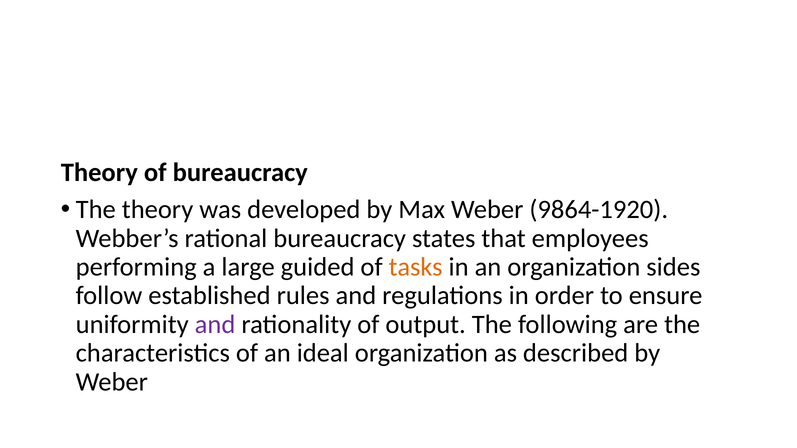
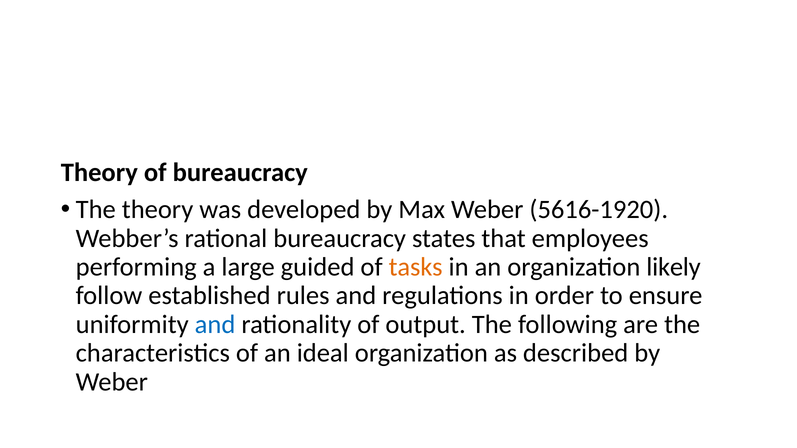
9864-1920: 9864-1920 -> 5616-1920 (599, 210)
sides: sides -> likely (674, 267)
and colour: purple -> blue (215, 325)
